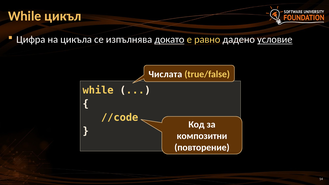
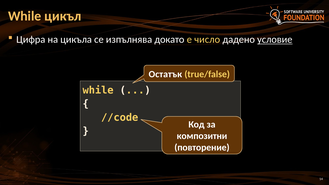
докато underline: present -> none (169, 40)
равно: равно -> число (207, 40)
Числата: Числата -> Остатък (165, 74)
